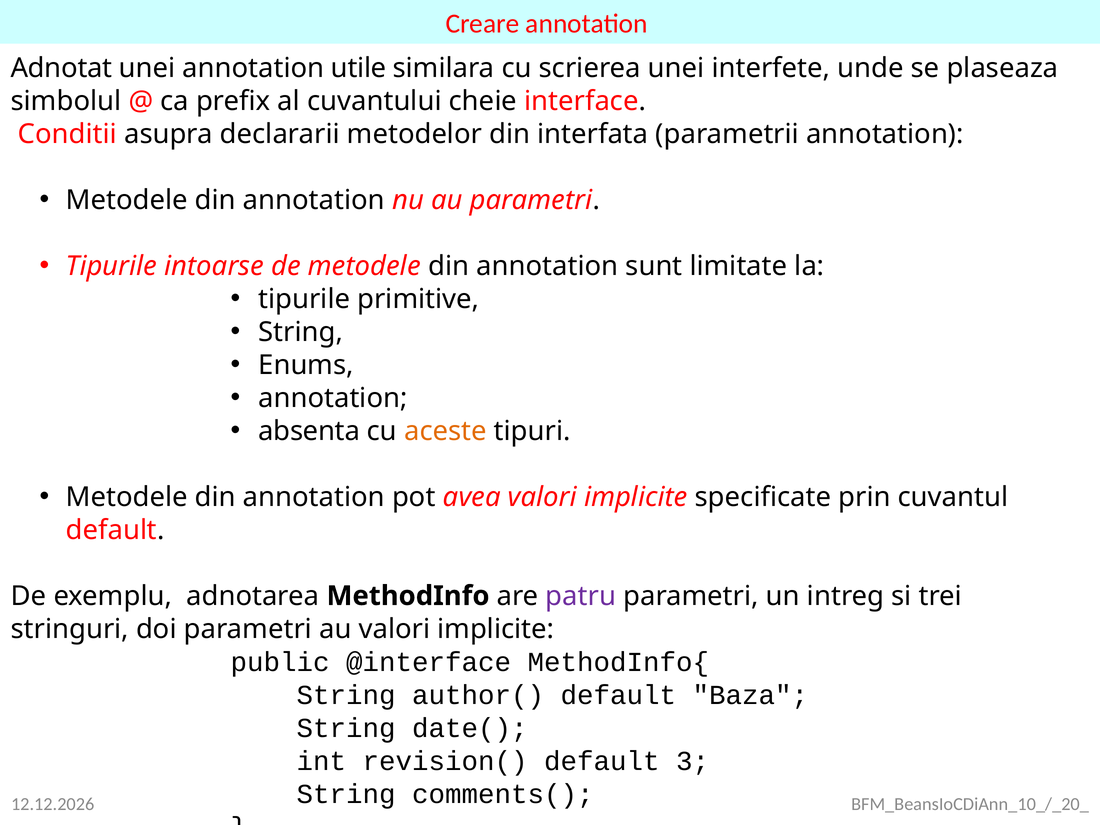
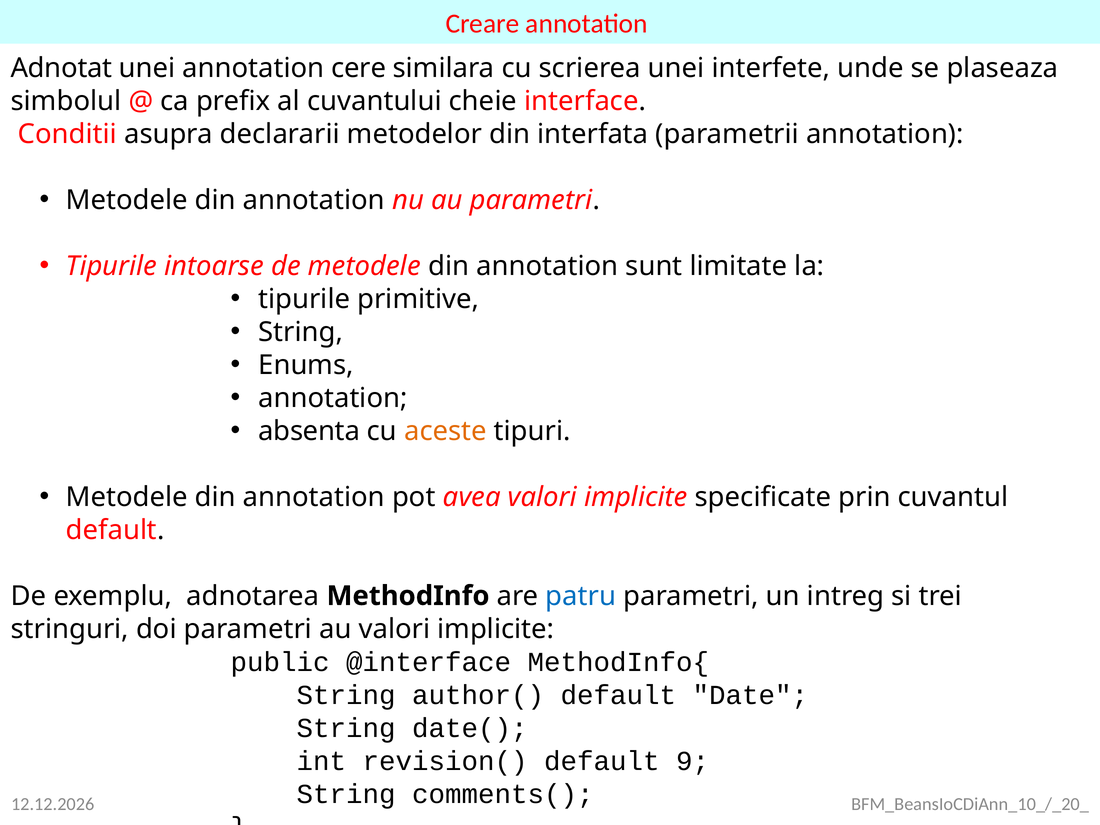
utile: utile -> cere (359, 68)
patru colour: purple -> blue (581, 596)
Baza: Baza -> Date (751, 695)
3: 3 -> 9 (693, 761)
